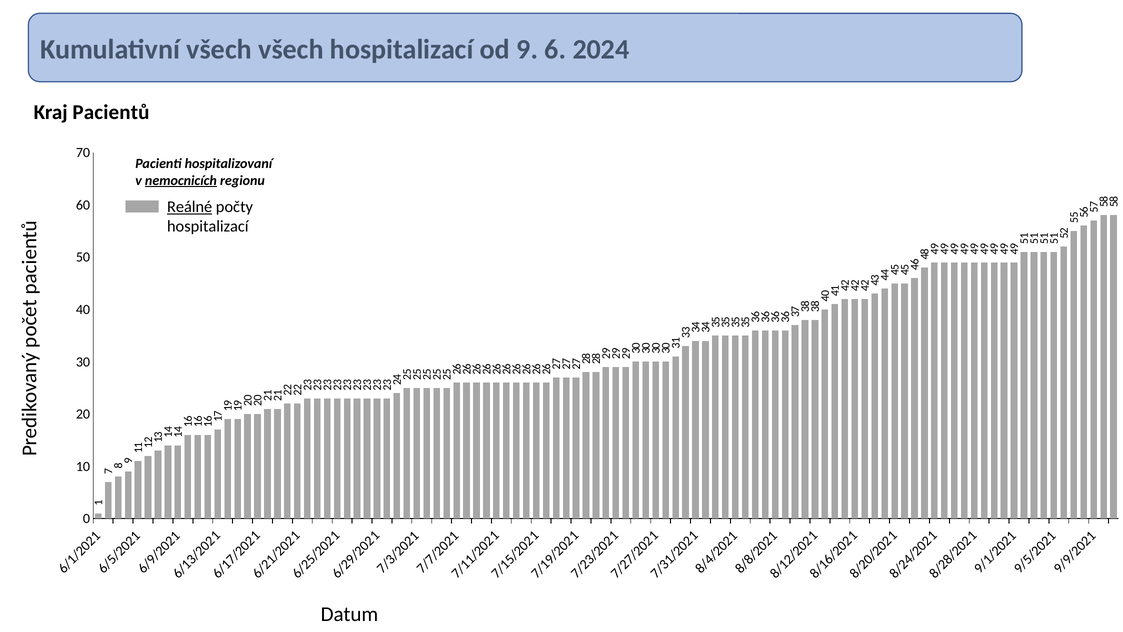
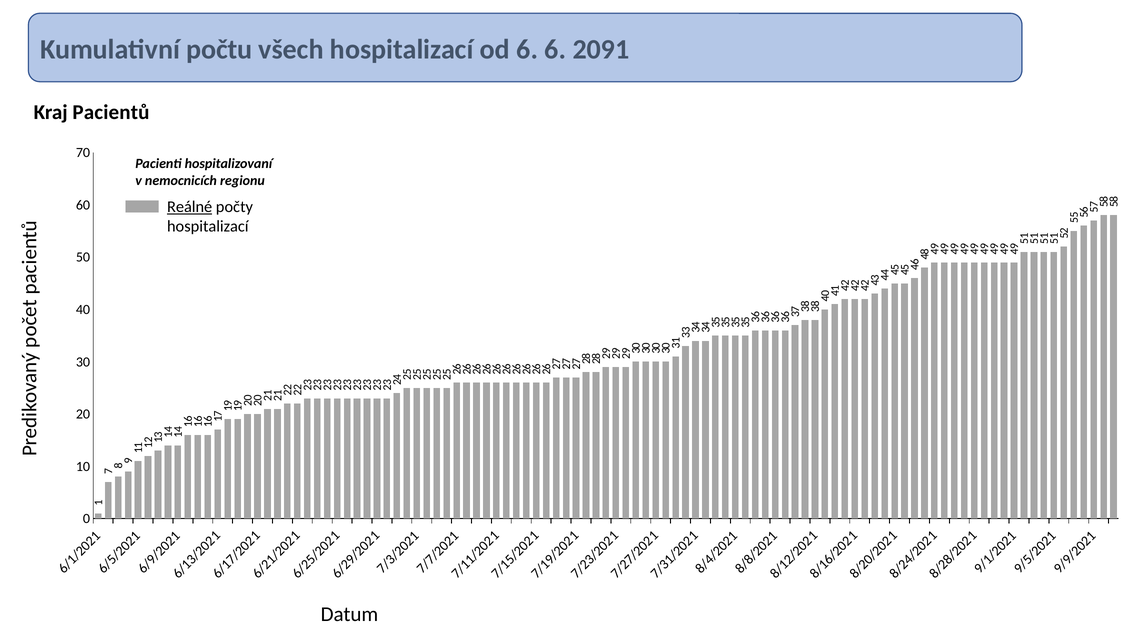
Kumulativní všech: všech -> počtu (219, 49)
od 9: 9 -> 6 (527, 49)
2024: 2024 -> 2091 (601, 49)
nemocnicích underline: present -> none (181, 180)
